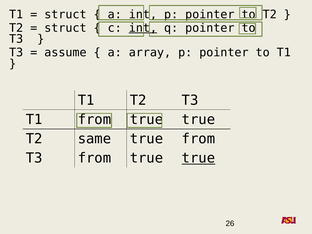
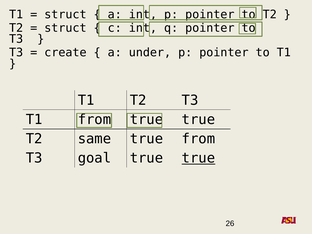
int underline: present -> none (143, 28)
assume: assume -> create (65, 53)
array: array -> under (150, 53)
T3 from: from -> goal (94, 158)
